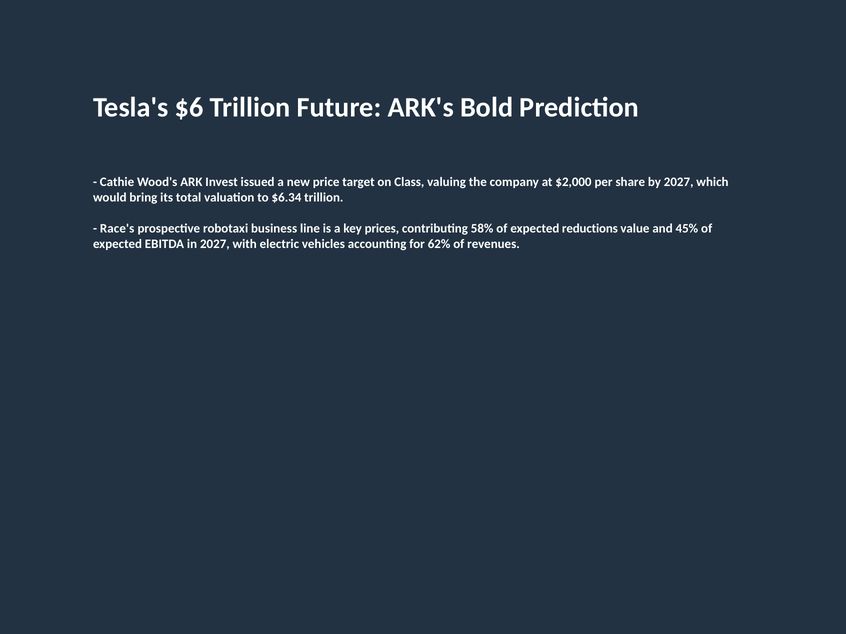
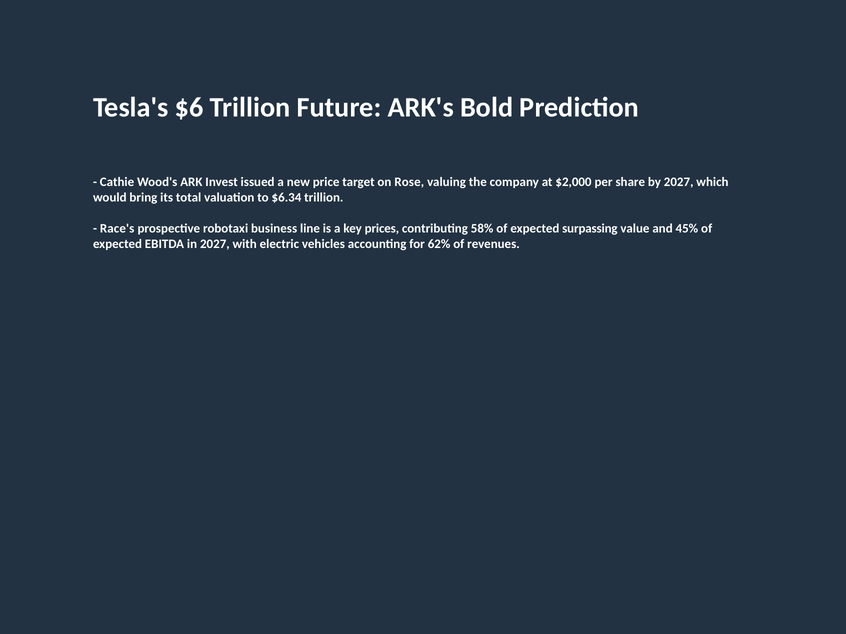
Class: Class -> Rose (409, 182)
reductions: reductions -> surpassing (590, 229)
